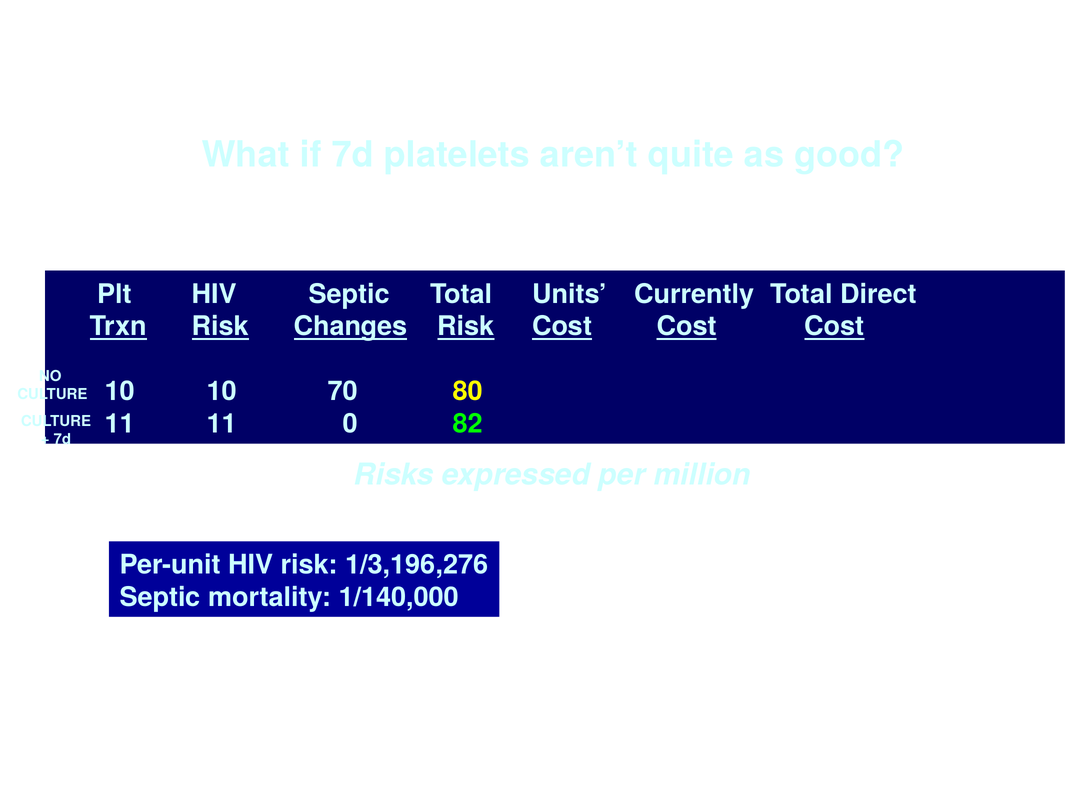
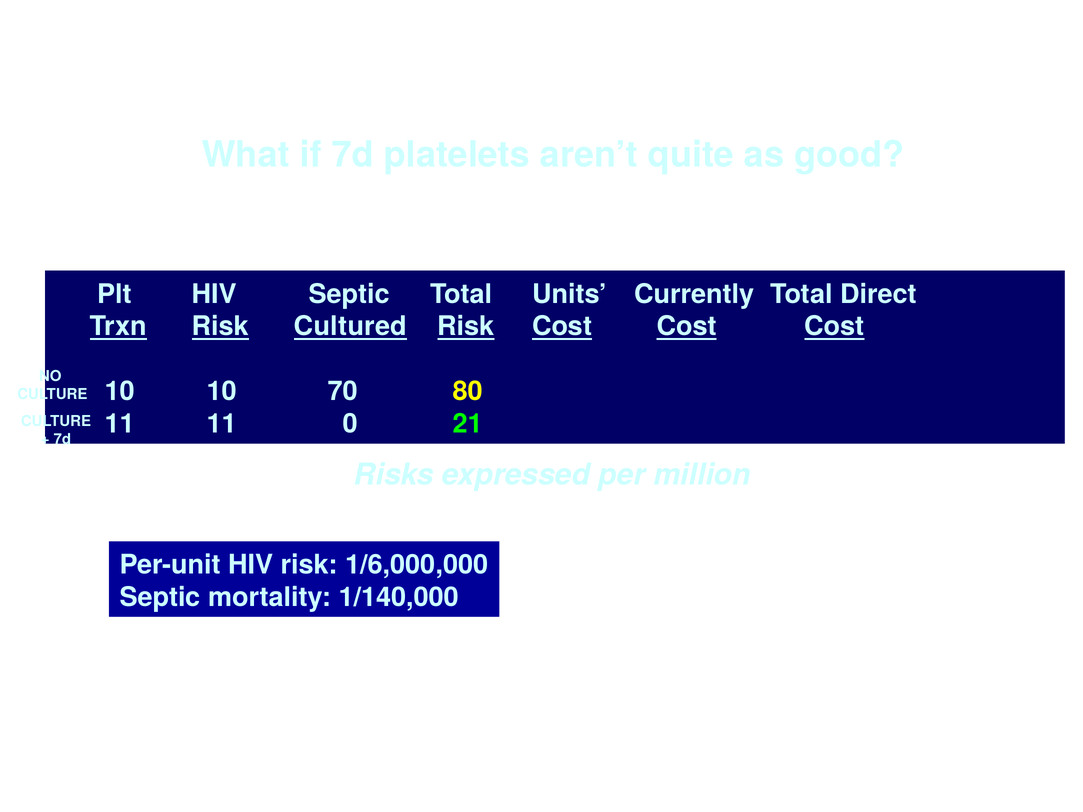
Changes: Changes -> Cultured (350, 327)
82: 82 -> 21 (468, 424)
1/3,196,276: 1/3,196,276 -> 1/6,000,000 (417, 565)
